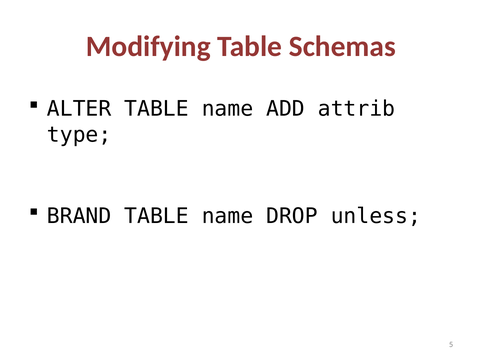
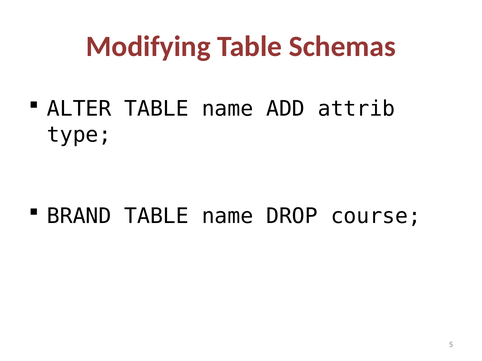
unless: unless -> course (376, 216)
